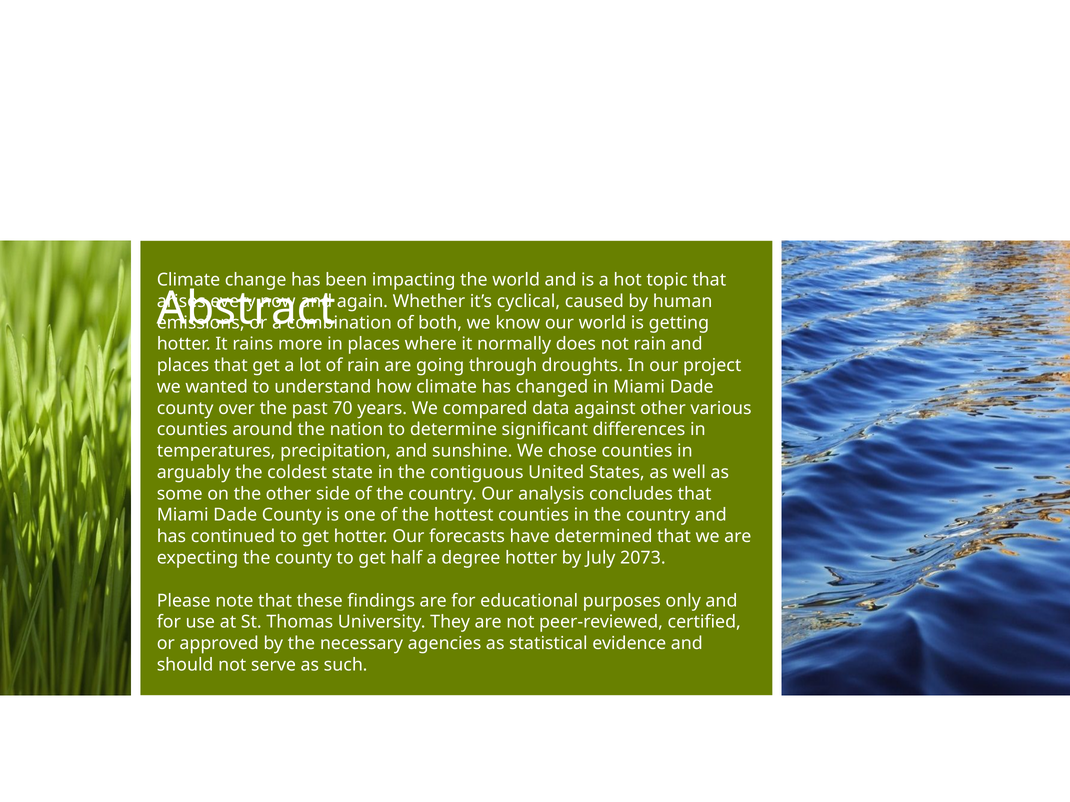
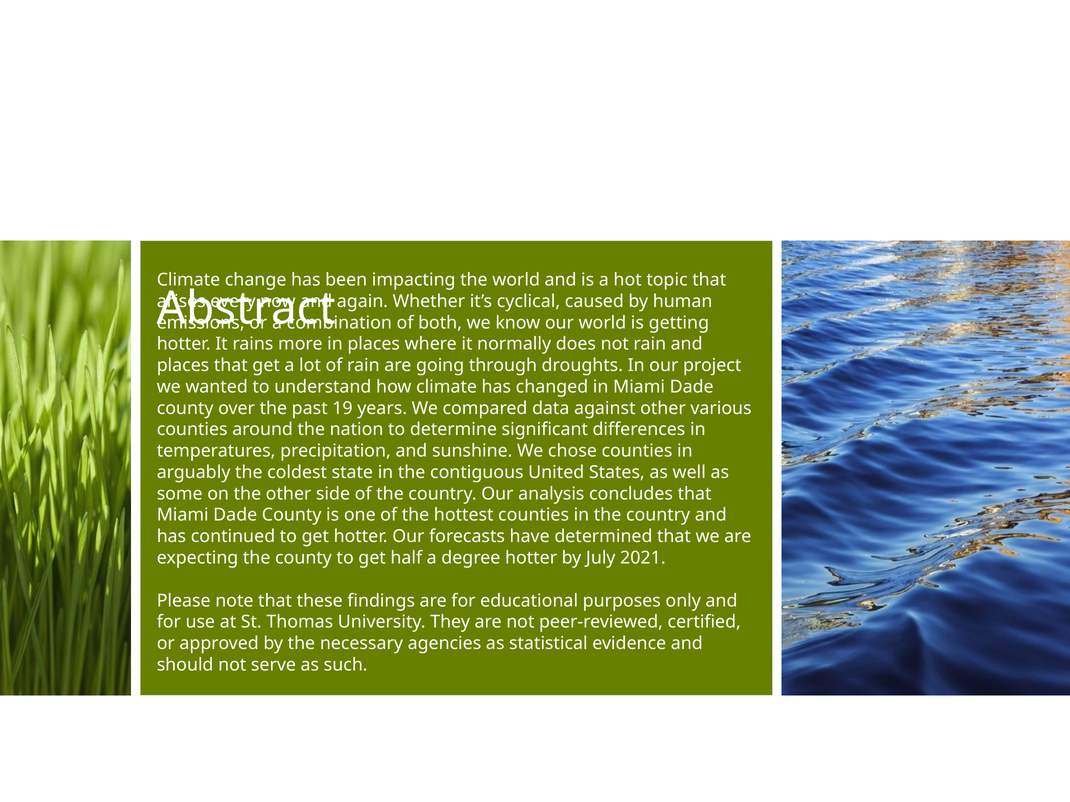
70: 70 -> 19 (342, 408)
2073: 2073 -> 2021 (643, 558)
